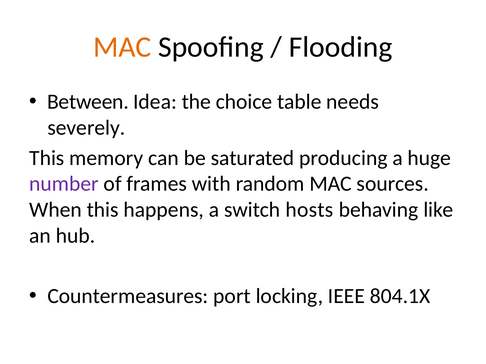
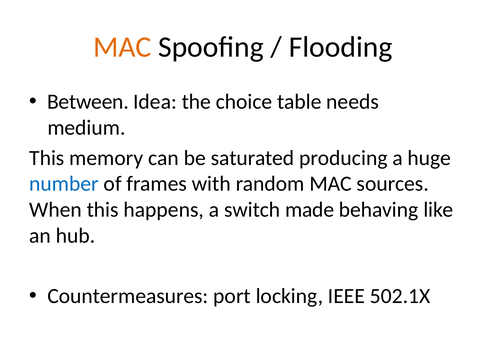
severely: severely -> medium (86, 128)
number colour: purple -> blue (64, 184)
hosts: hosts -> made (310, 210)
804.1X: 804.1X -> 502.1X (400, 297)
